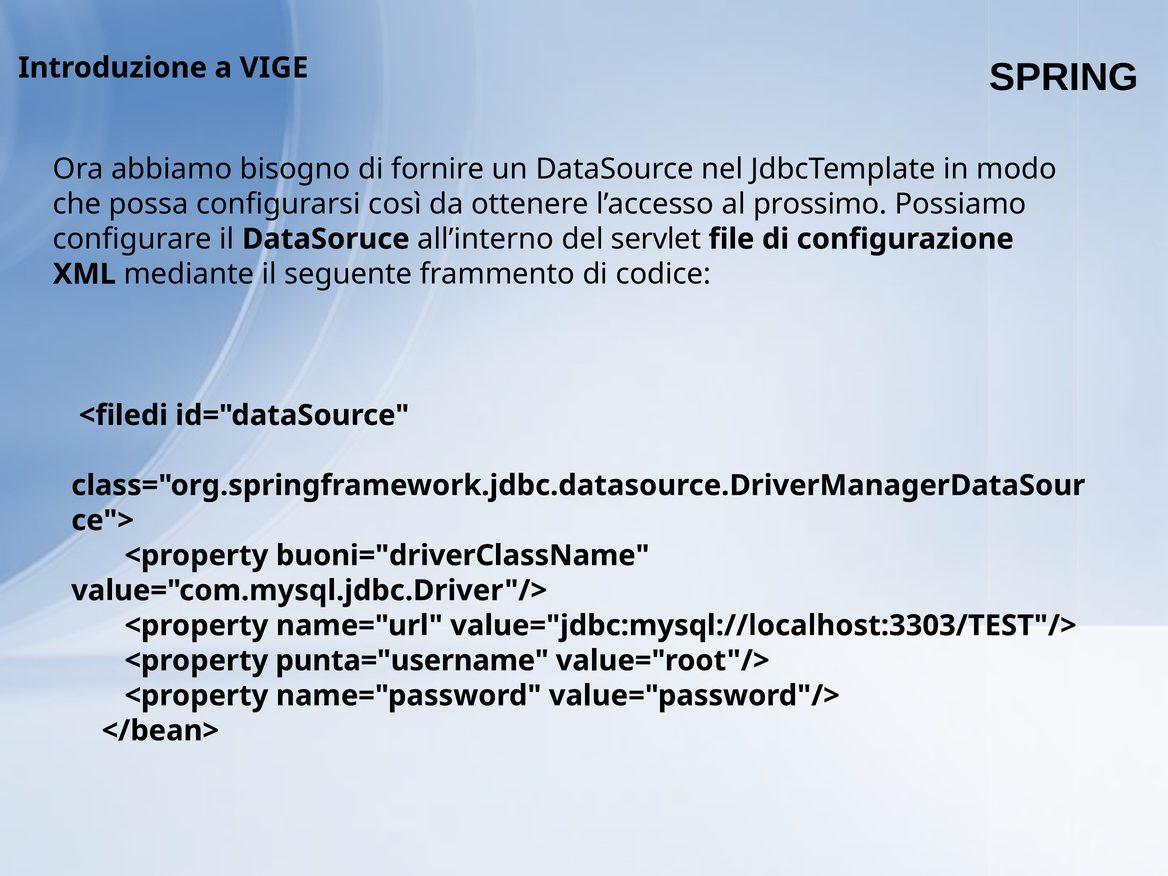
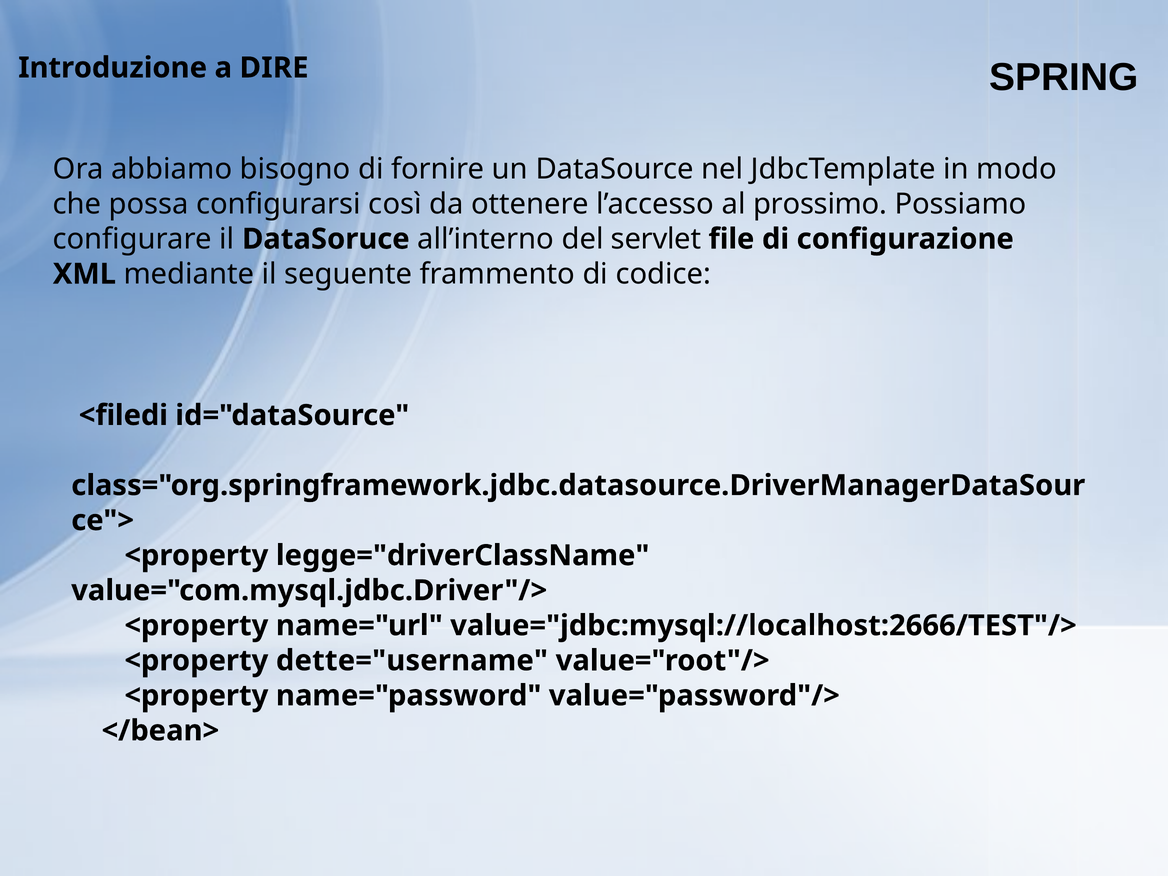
VIGE: VIGE -> DIRE (274, 68)
buoni="driverClassName: buoni="driverClassName -> legge="driverClassName (463, 556)
value="jdbc:mysql://localhost:3303/TEST"/>: value="jdbc:mysql://localhost:3303/TEST"/> -> value="jdbc:mysql://localhost:2666/TEST"/> (763, 626)
punta="username: punta="username -> dette="username (412, 661)
